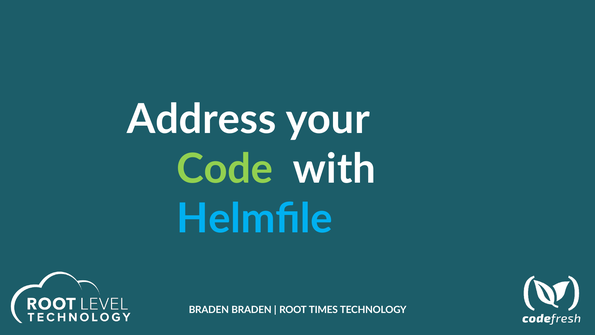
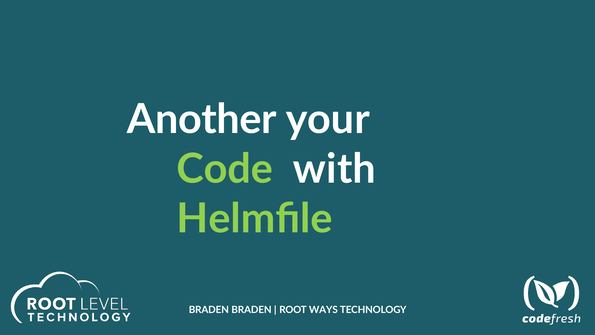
Address: Address -> Another (202, 119)
Helmﬁle colour: light blue -> light green (255, 219)
TIMES: TIMES -> WAYS (323, 310)
